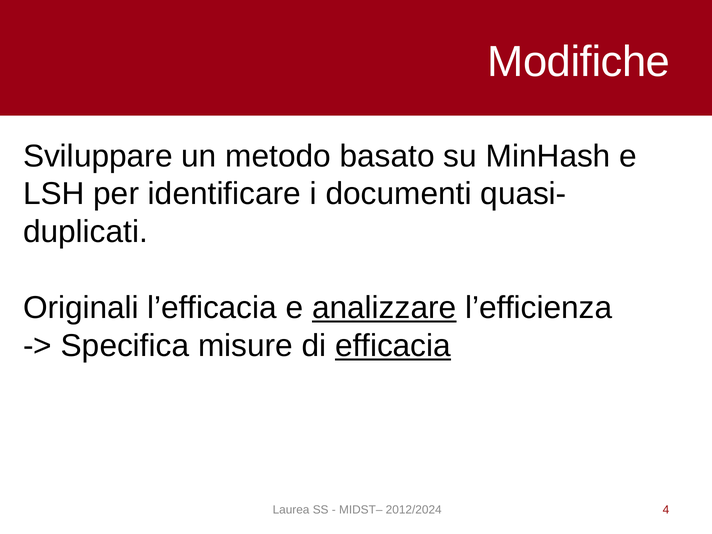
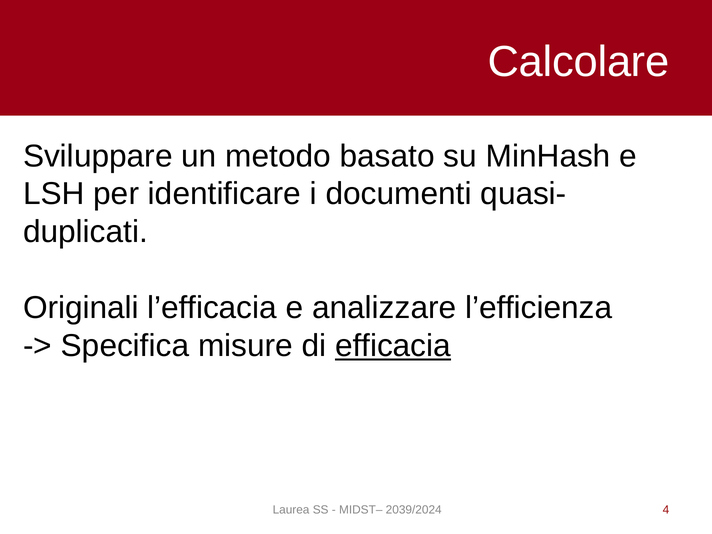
Modifiche: Modifiche -> Calcolare (579, 62)
analizzare underline: present -> none (384, 308)
2012/2024: 2012/2024 -> 2039/2024 (414, 510)
